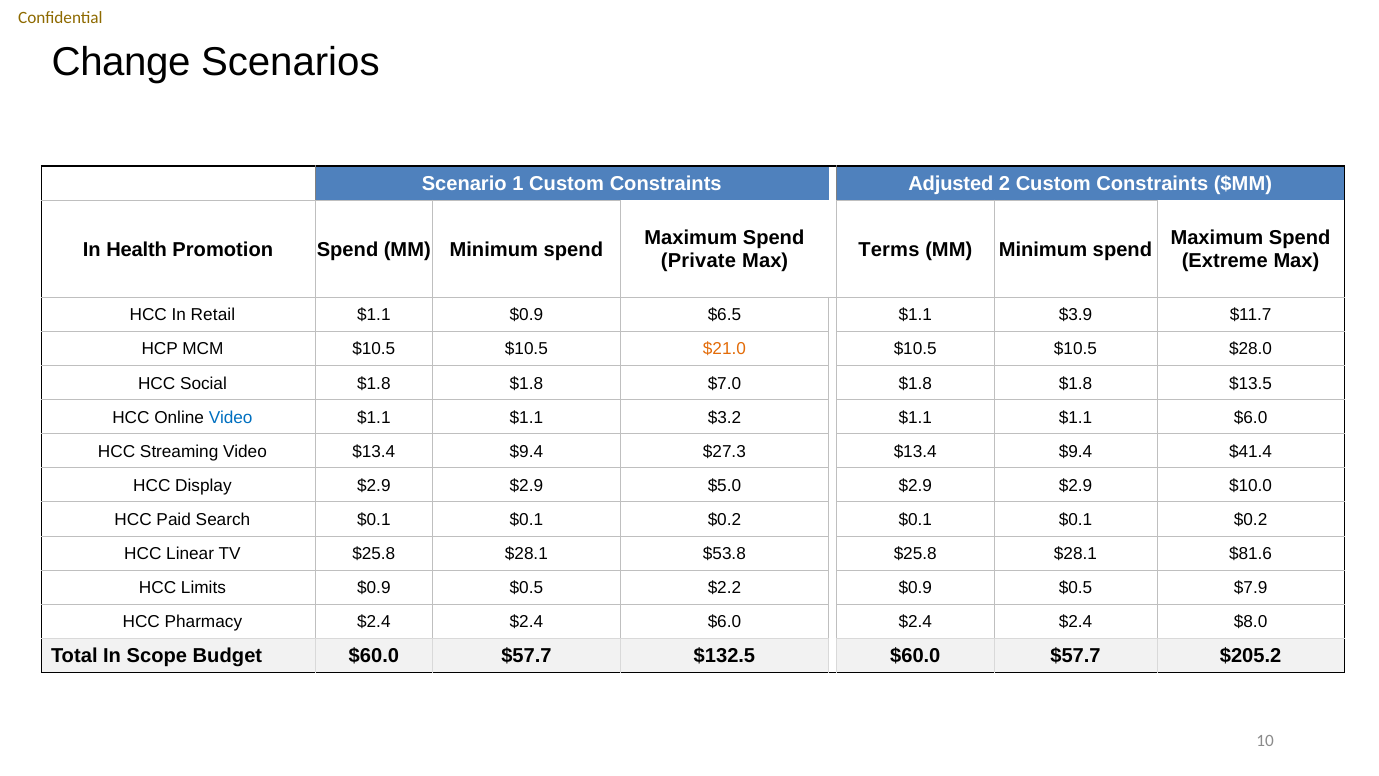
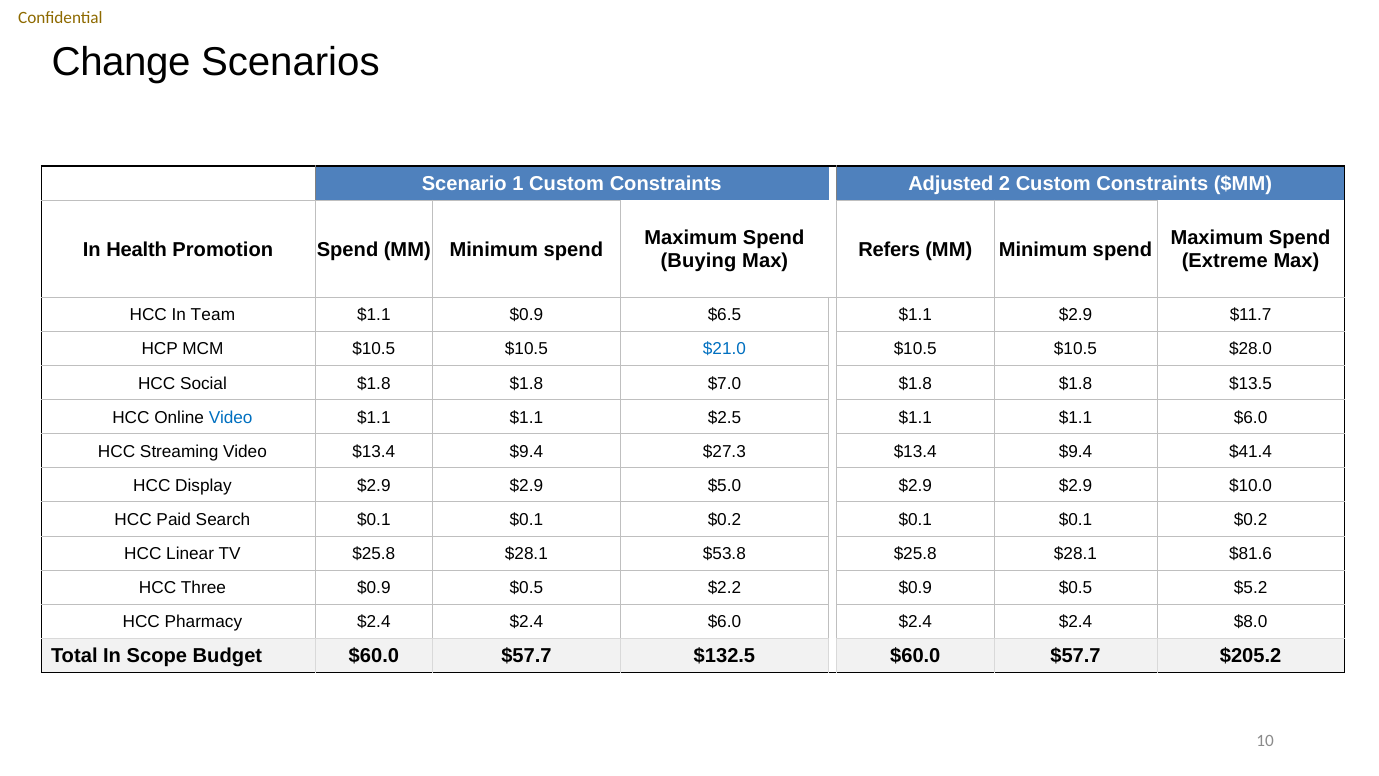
Terms: Terms -> Refers (889, 249)
Private: Private -> Buying (699, 261)
Retail: Retail -> Team (213, 315)
$1.1 $3.9: $3.9 -> $2.9 (1076, 315)
$21.0 colour: orange -> blue (724, 349)
$3.2: $3.2 -> $2.5 (724, 417)
Limits: Limits -> Three (203, 588)
$7.9: $7.9 -> $5.2 (1251, 588)
